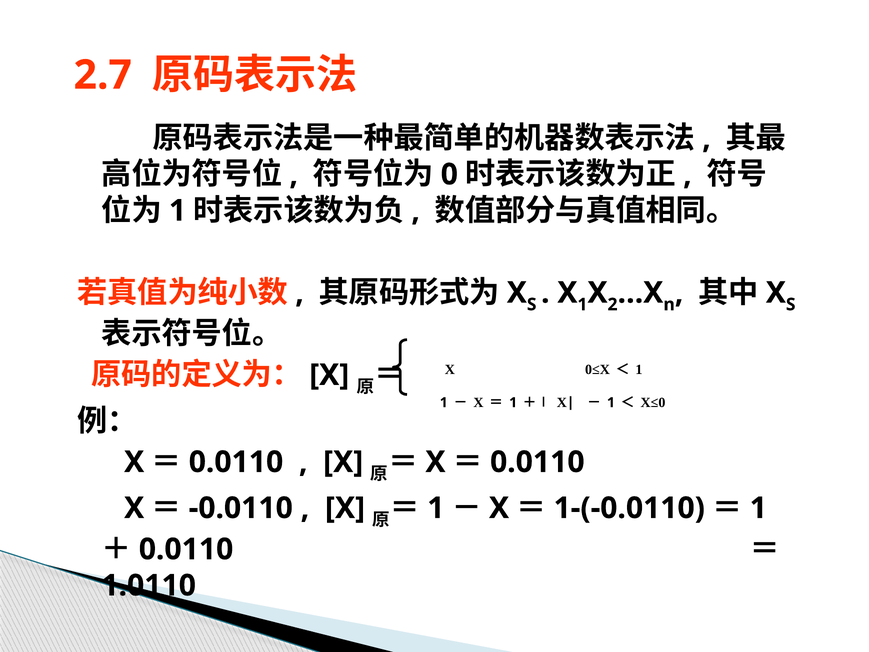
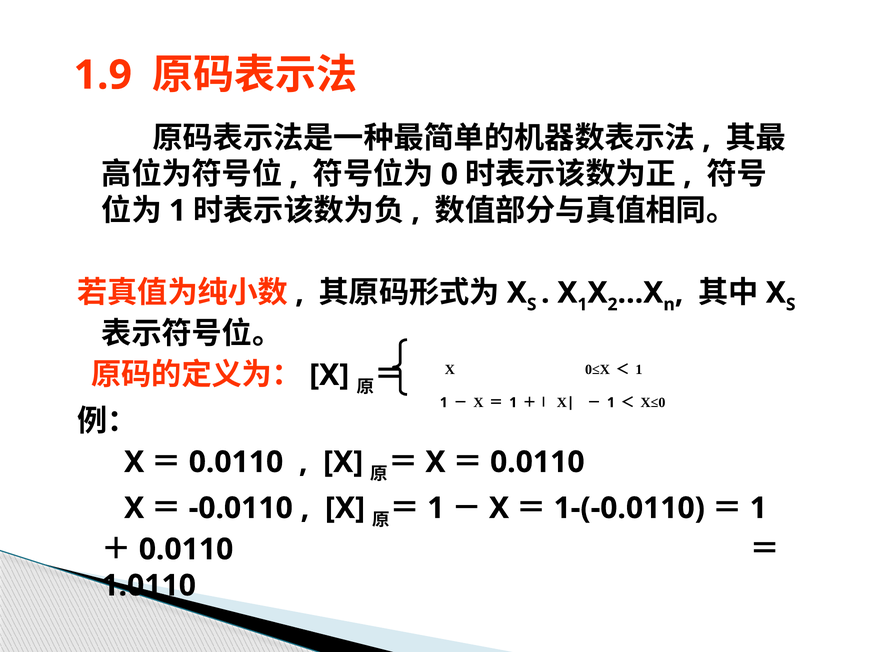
2.7: 2.7 -> 1.9 (103, 75)
